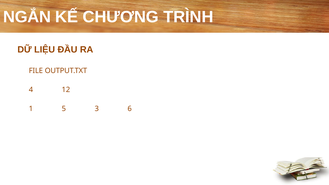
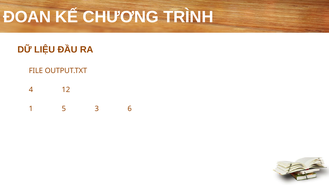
NGẮN: NGẮN -> ĐOAN (27, 17)
